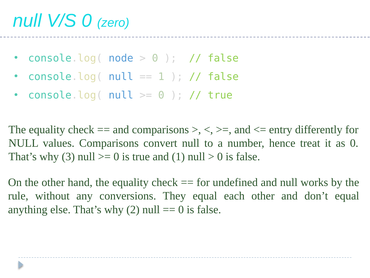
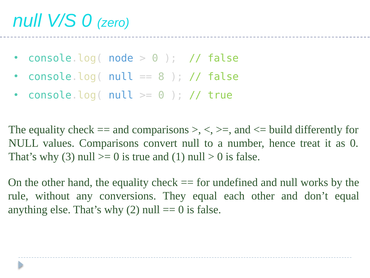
1: 1 -> 8 (161, 77)
entry: entry -> build (281, 129)
